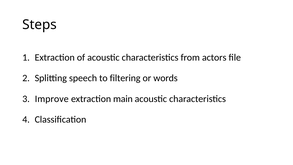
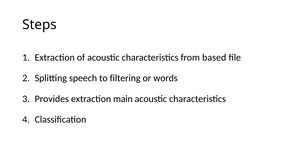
actors: actors -> based (214, 57)
Improve: Improve -> Provides (52, 99)
